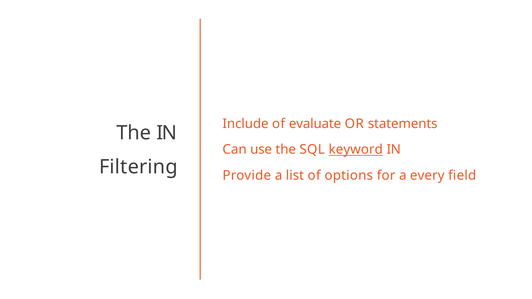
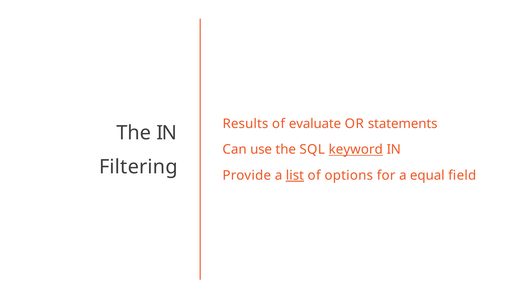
Include: Include -> Results (245, 124)
list underline: none -> present (295, 176)
every: every -> equal (427, 176)
